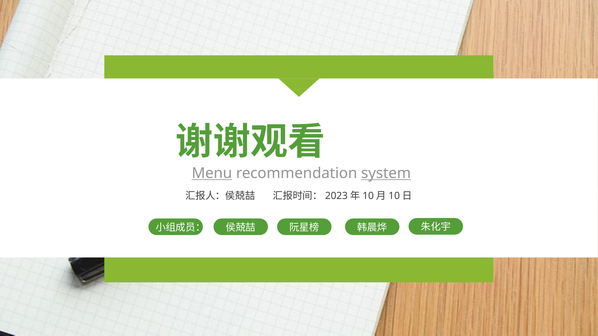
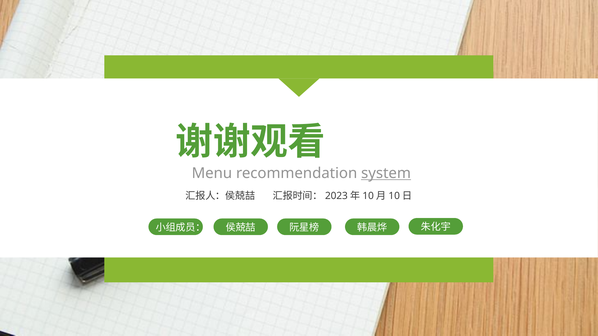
Menu underline: present -> none (212, 173)
